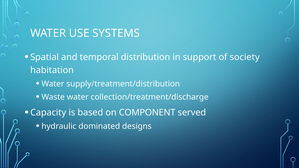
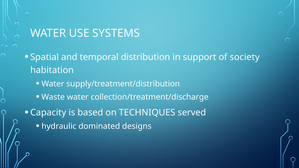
COMPONENT: COMPONENT -> TECHNIQUES (147, 113)
